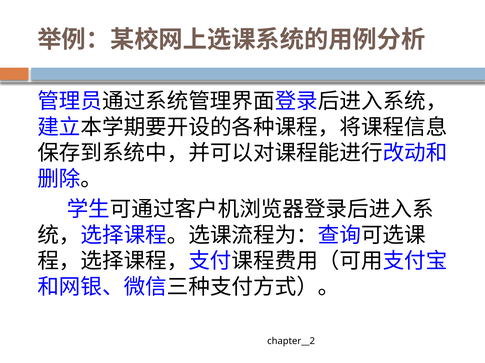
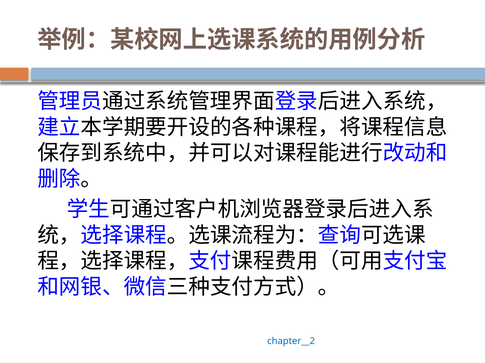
chapter__2 colour: black -> blue (291, 342)
